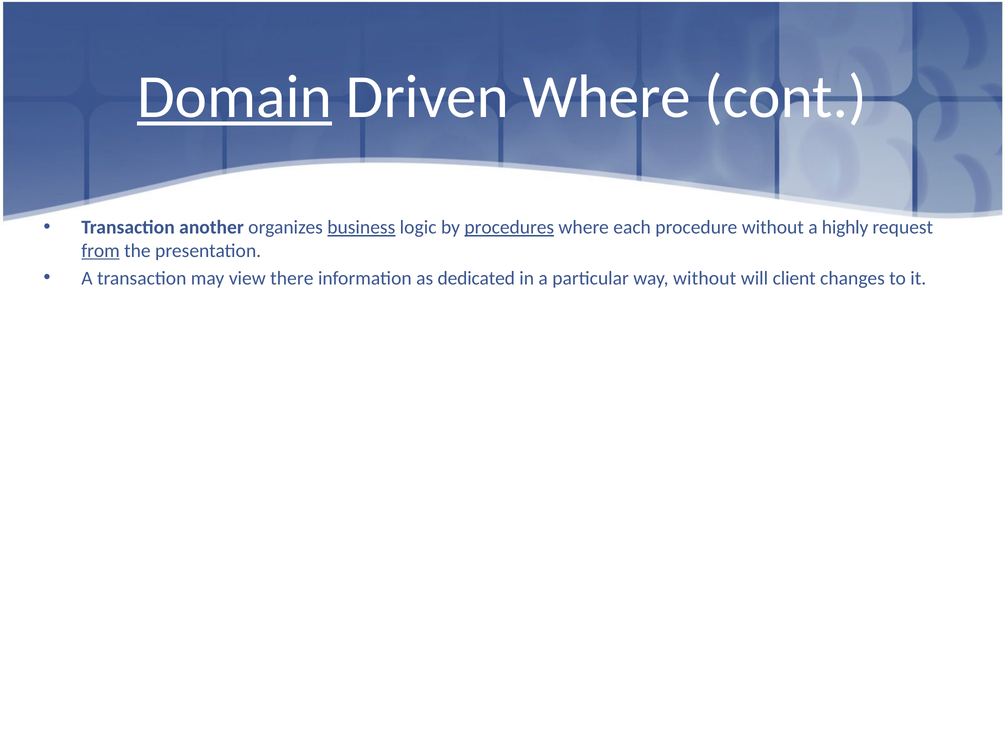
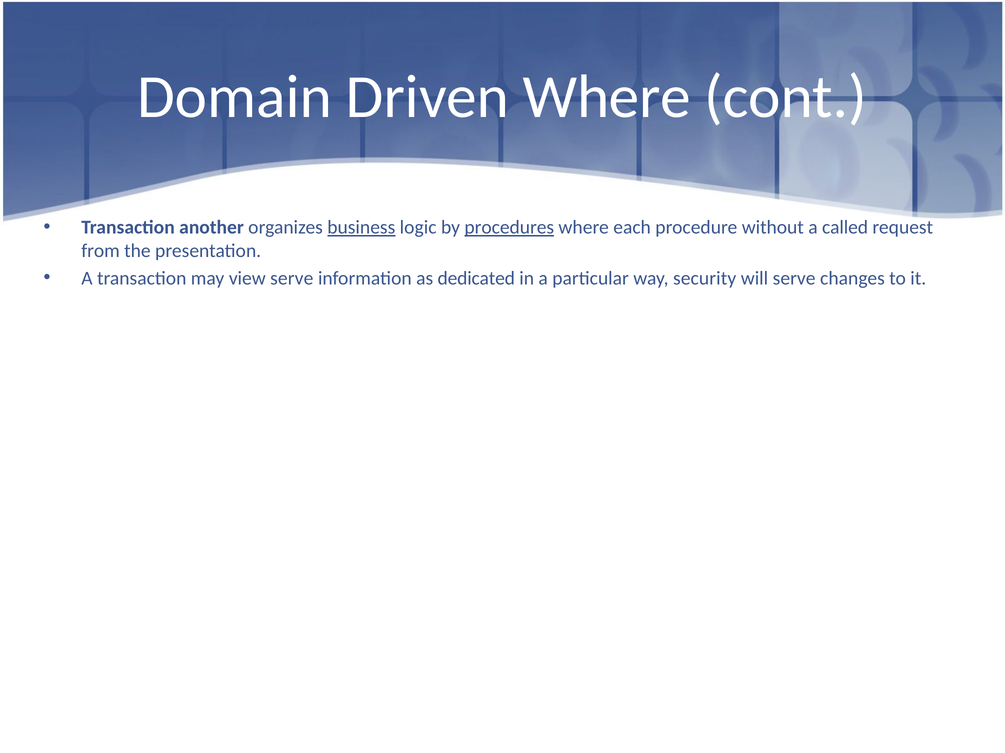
Domain underline: present -> none (234, 97)
highly: highly -> called (845, 228)
from underline: present -> none (100, 251)
view there: there -> serve (292, 278)
way without: without -> security (705, 278)
will client: client -> serve (794, 278)
